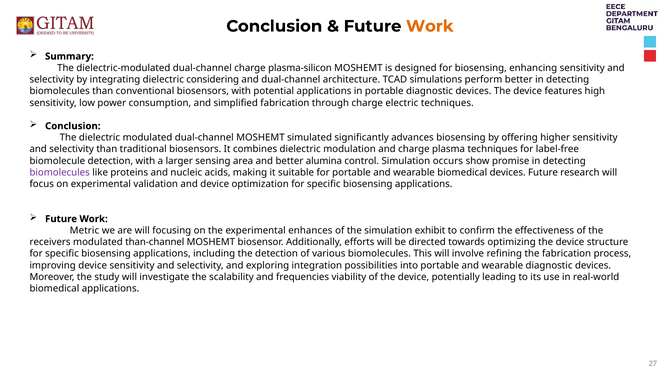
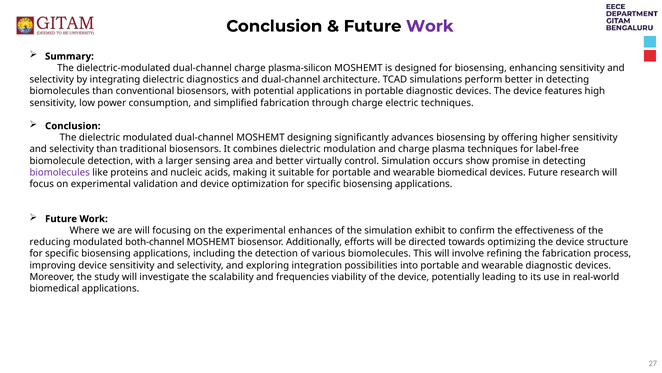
Work colour: orange -> purple (430, 26)
considering: considering -> diagnostics (213, 79)
simulated: simulated -> designing (310, 137)
alumina: alumina -> virtually (324, 161)
Metric: Metric -> Where (85, 230)
receivers: receivers -> reducing (50, 242)
than-channel: than-channel -> both-channel (155, 242)
